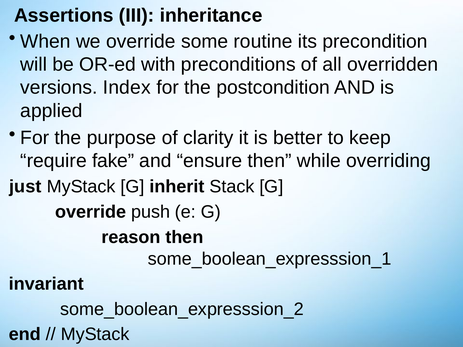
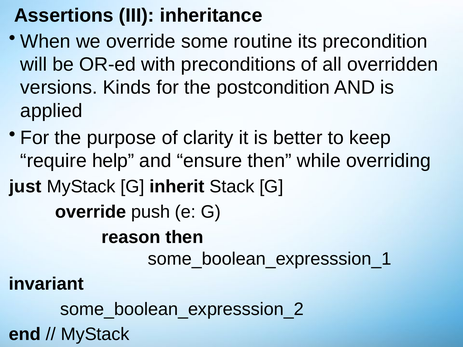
Index: Index -> Kinds (127, 88)
fake: fake -> help (113, 161)
